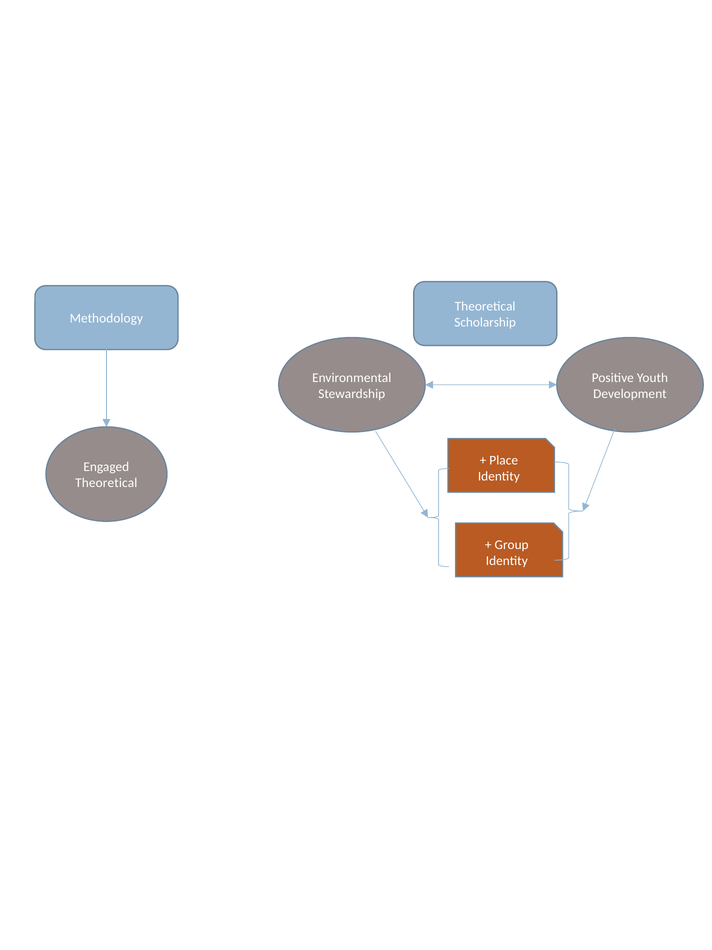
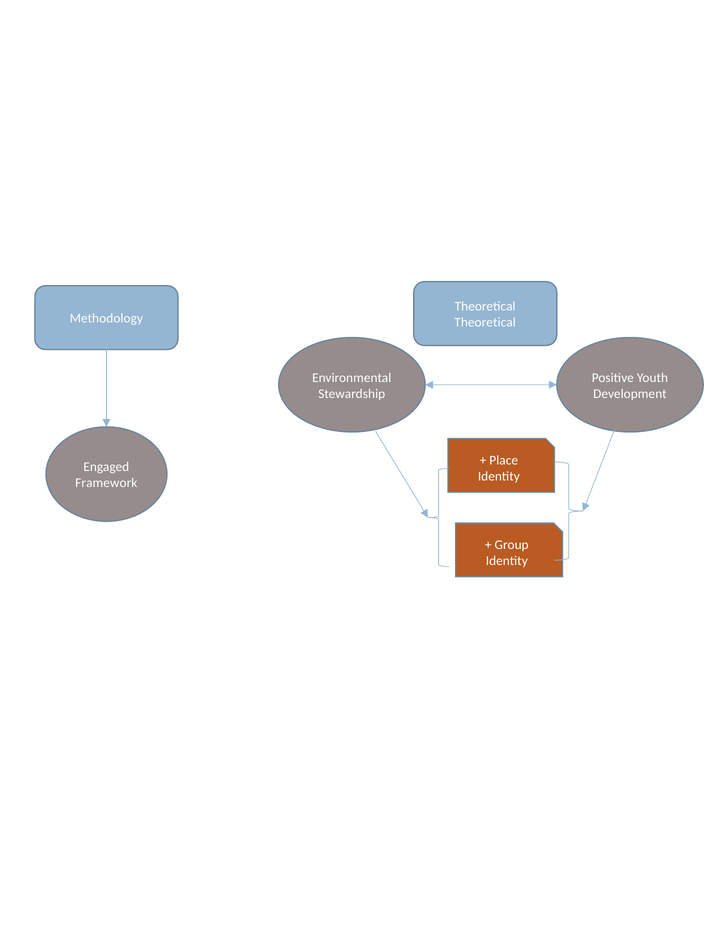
Scholarship: Scholarship -> Theoretical (485, 322)
Theoretical: Theoretical -> Framework (106, 483)
